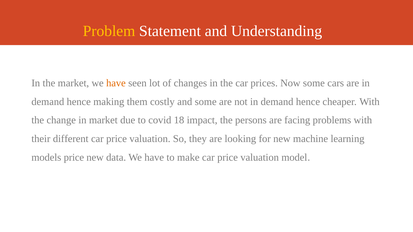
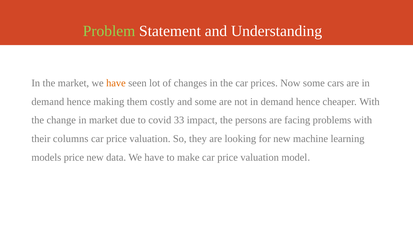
Problem colour: yellow -> light green (109, 31)
18: 18 -> 33 (179, 120)
different: different -> columns (71, 139)
